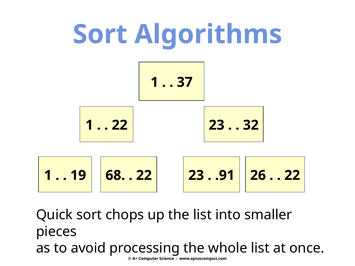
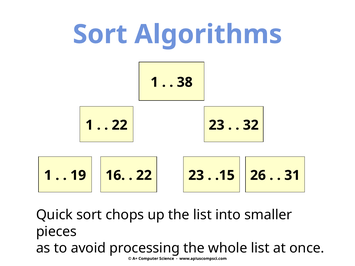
37: 37 -> 38 (185, 82)
68: 68 -> 16 (115, 175)
.91: .91 -> .15 (225, 175)
22: 22 -> 31 (292, 175)
